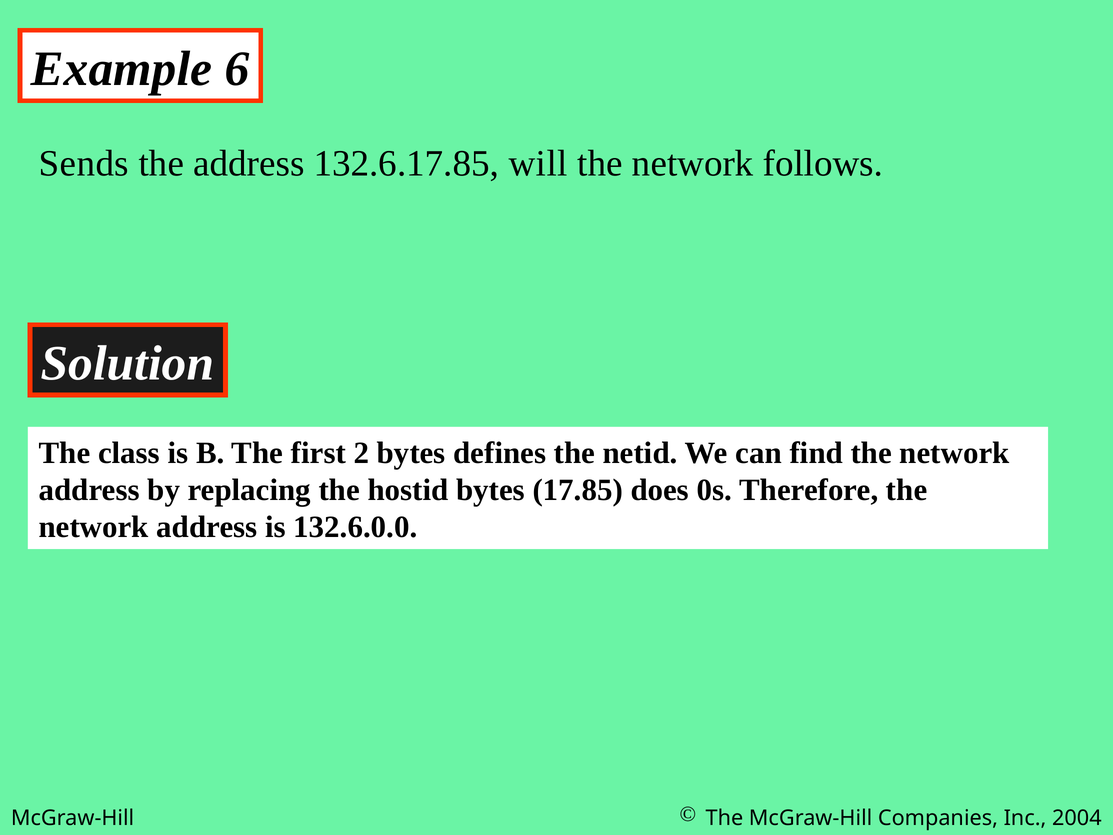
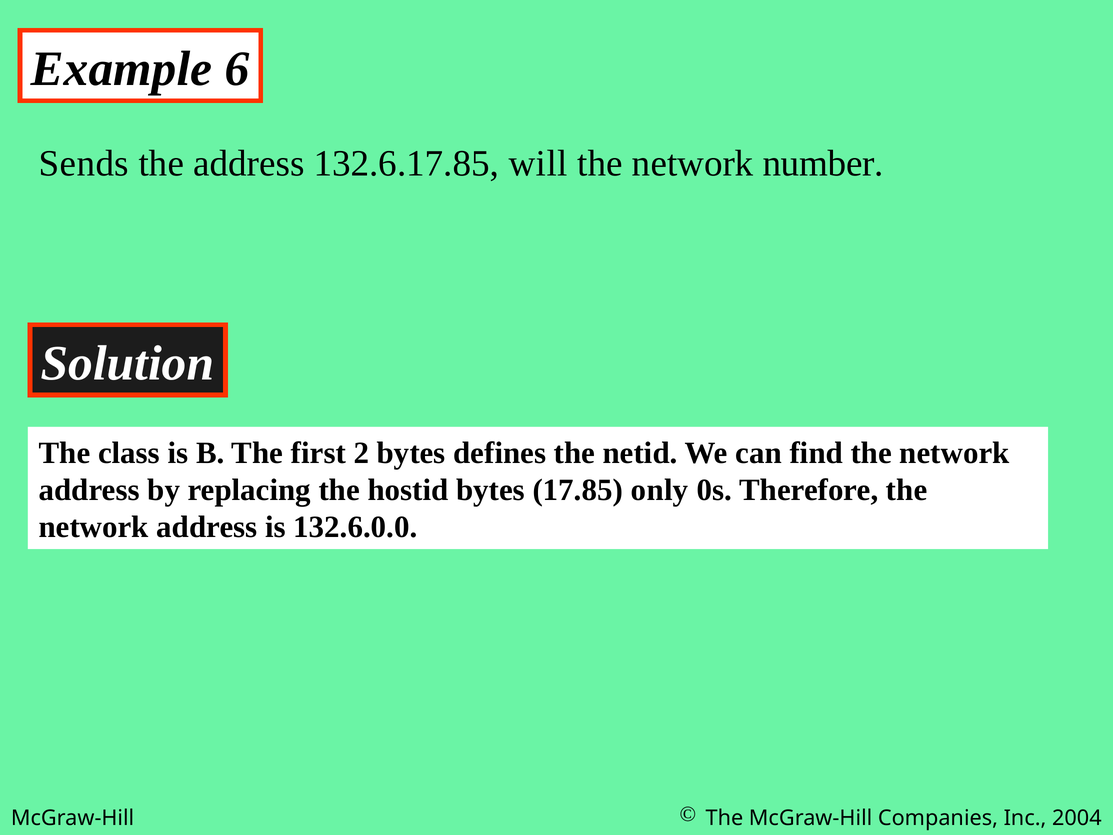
follows: follows -> number (823, 164)
does: does -> only (660, 490)
